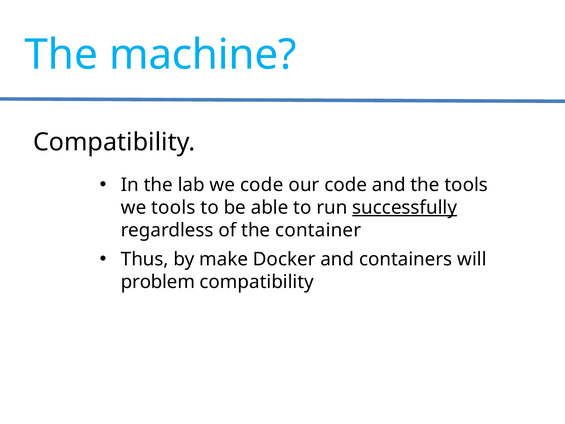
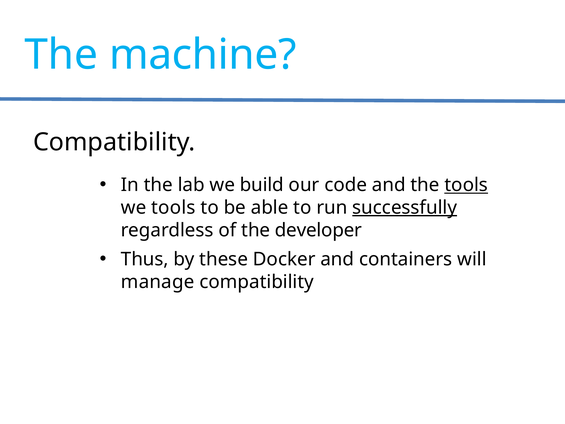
we code: code -> build (262, 185)
tools underline: none -> present (466, 185)
container: container -> developer (318, 230)
make: make -> these (224, 259)
problem: problem -> manage (158, 282)
